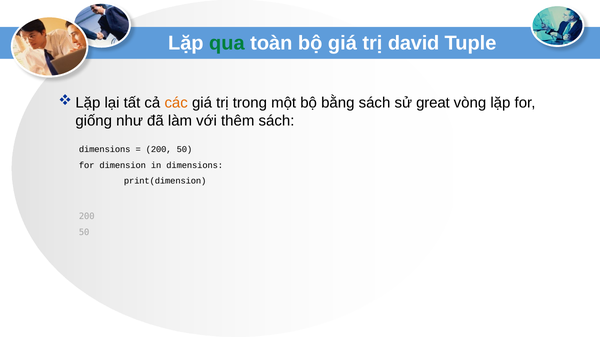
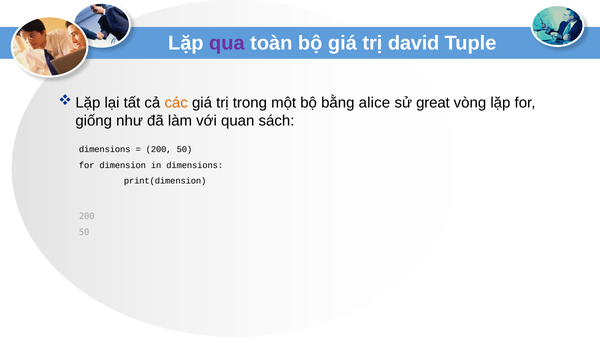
qua colour: green -> purple (227, 43)
bằng sách: sách -> alice (374, 103)
thêm: thêm -> quan (238, 121)
